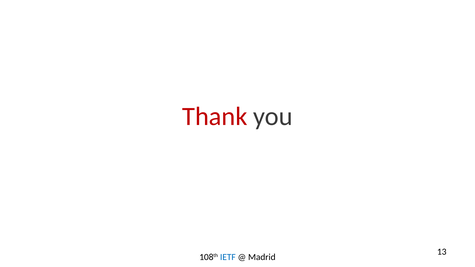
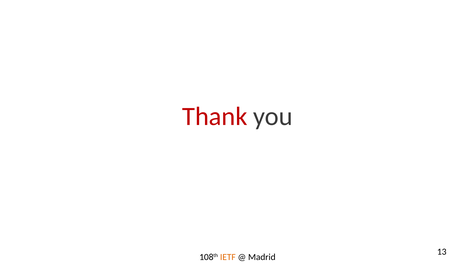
IETF colour: blue -> orange (228, 257)
